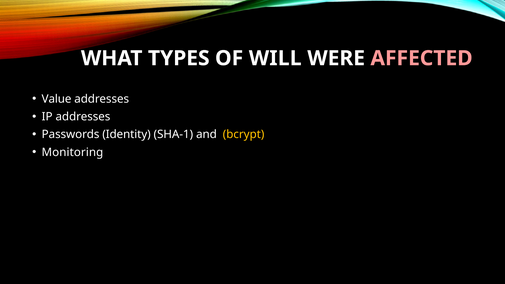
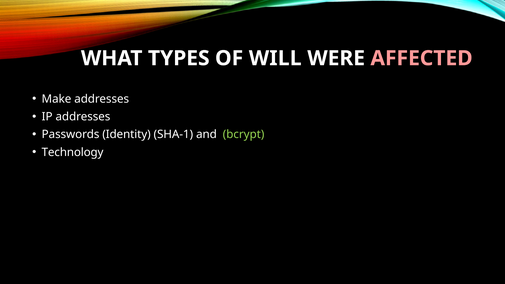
Value: Value -> Make (56, 99)
bcrypt colour: yellow -> light green (244, 134)
Monitoring: Monitoring -> Technology (73, 152)
